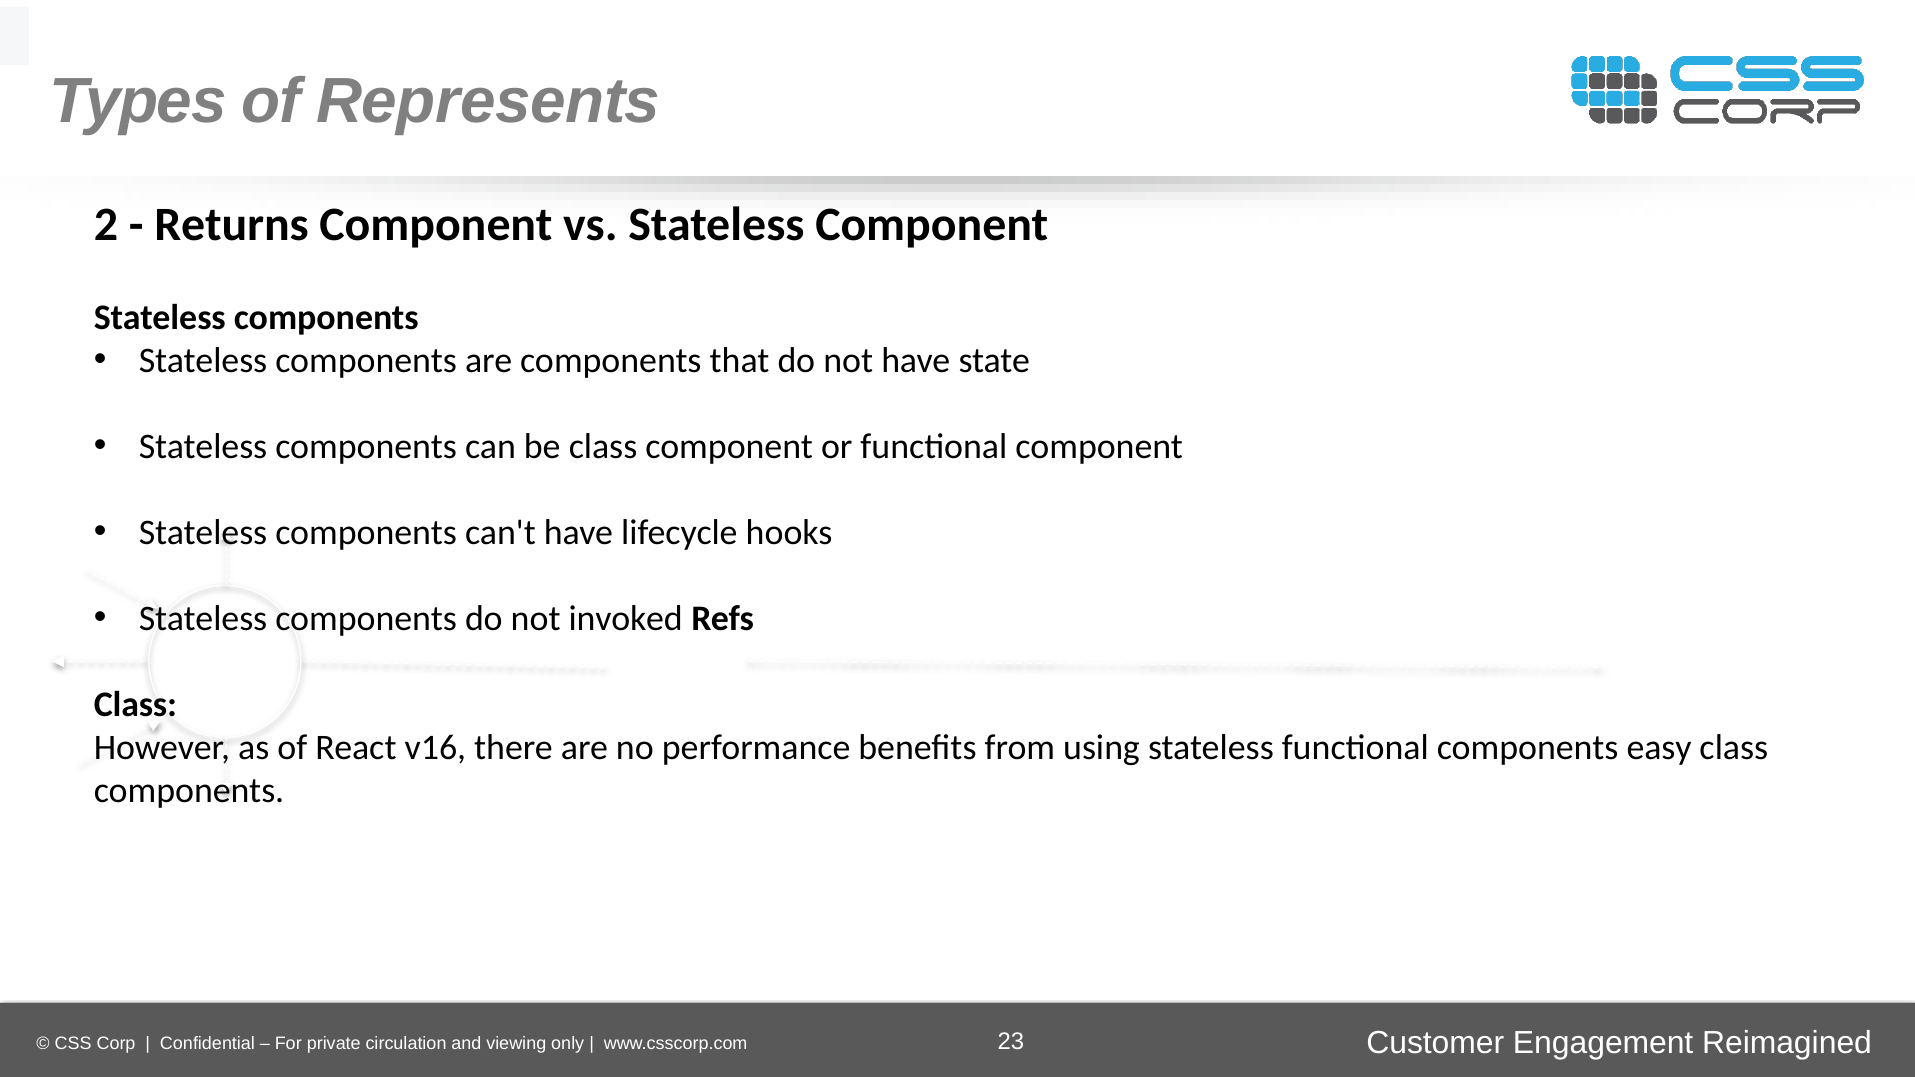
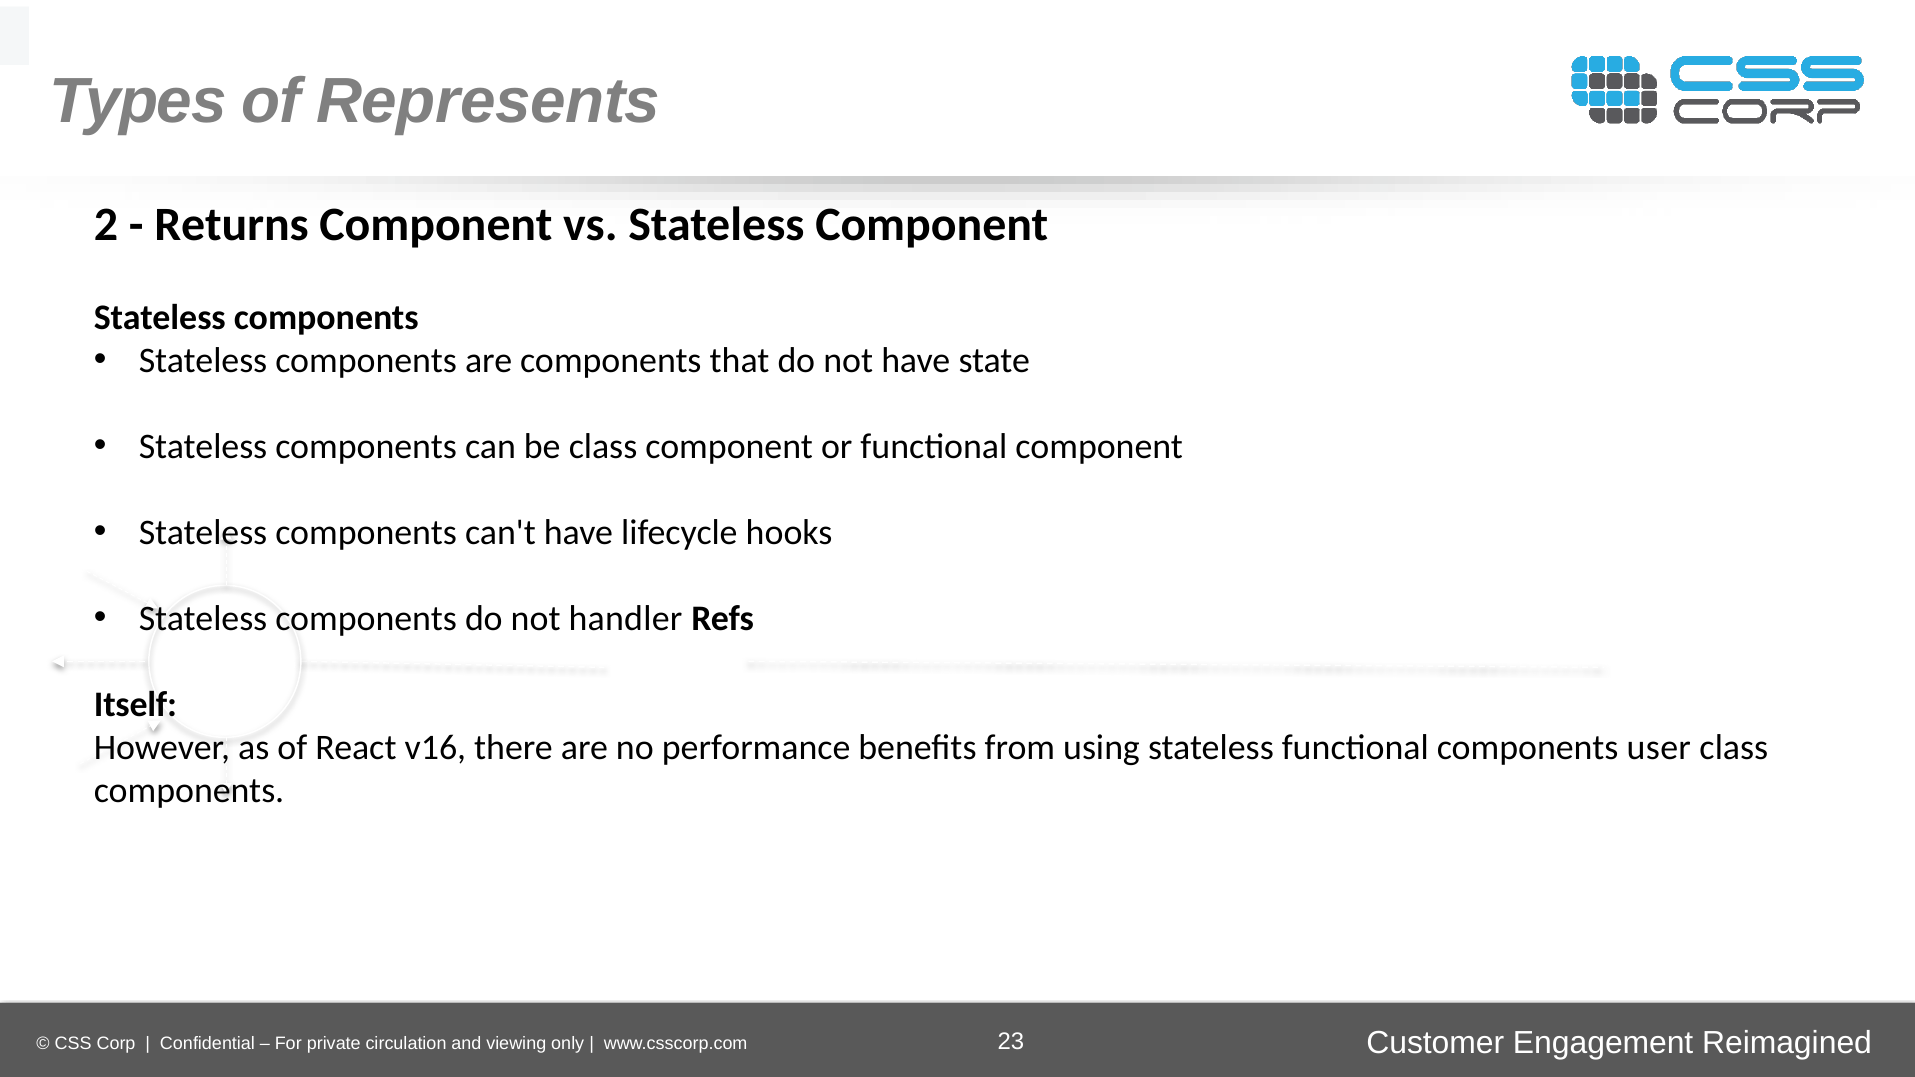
invoked: invoked -> handler (625, 619)
Class: Class -> Itself (135, 705)
easy: easy -> user (1659, 748)
